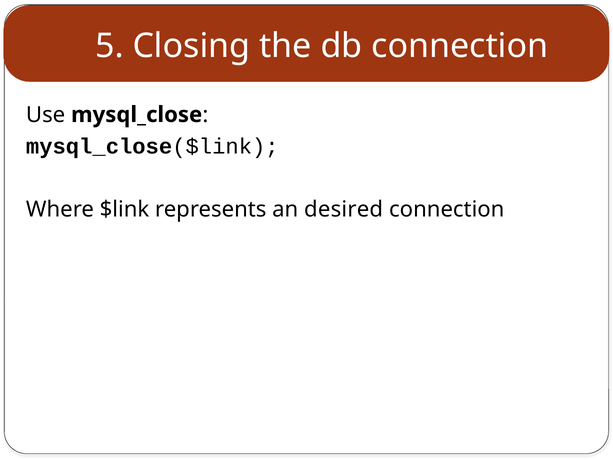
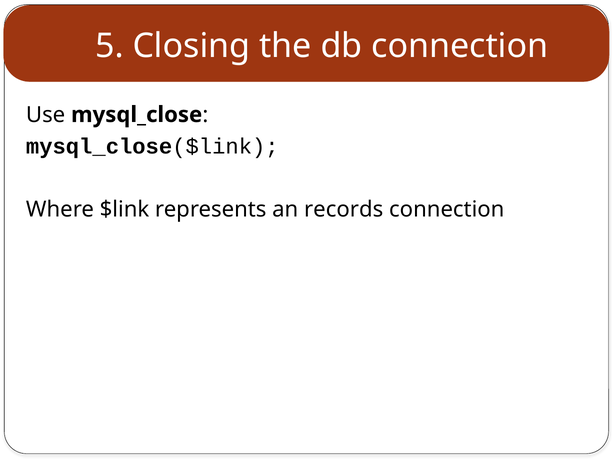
desired: desired -> records (344, 209)
